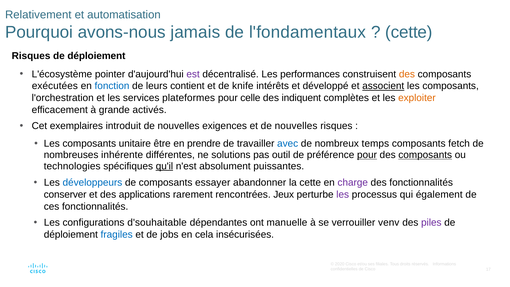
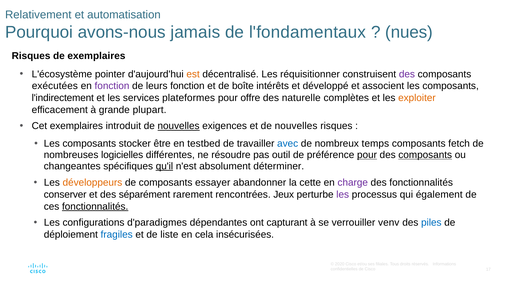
cette: cette -> nues (409, 32)
Risques de déploiement: déploiement -> exemplaires (96, 56)
est colour: purple -> orange (193, 74)
performances: performances -> réquisitionner (310, 74)
des colour: orange -> purple (407, 74)
fonction colour: blue -> purple (112, 86)
leurs contient: contient -> fonction (187, 86)
knife: knife -> boîte (243, 86)
associent underline: present -> none (383, 86)
l'orchestration: l'orchestration -> l'indirectement (63, 98)
celle: celle -> offre (250, 98)
indiquent: indiquent -> naturelle (301, 98)
activés: activés -> plupart (150, 110)
nouvelles underline: none -> present (179, 126)
unitaire: unitaire -> stocker (135, 144)
prendre: prendre -> testbed (204, 144)
inhérente: inhérente -> logicielles (122, 155)
solutions: solutions -> résoudre (231, 155)
technologies: technologies -> changeantes (72, 166)
puissantes: puissantes -> déterminer (279, 166)
développeurs colour: blue -> orange (92, 183)
applications: applications -> séparément (145, 194)
fonctionnalités underline: none -> present (95, 206)
d'souhaitable: d'souhaitable -> d'paradigmes (157, 223)
manuelle: manuelle -> capturant (287, 223)
piles colour: purple -> blue (431, 223)
jobs: jobs -> liste (169, 234)
